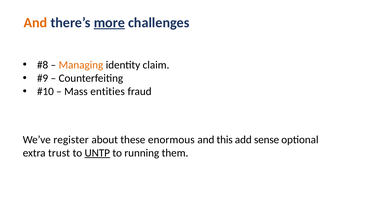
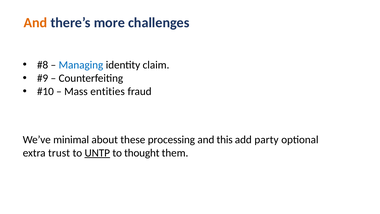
more underline: present -> none (109, 23)
Managing colour: orange -> blue (81, 65)
register: register -> minimal (71, 139)
enormous: enormous -> processing (171, 139)
sense: sense -> party (266, 139)
running: running -> thought (142, 153)
